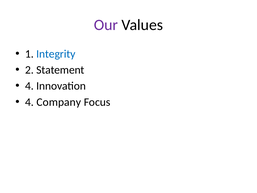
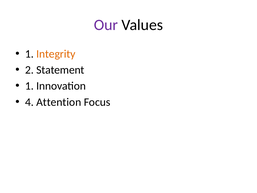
Integrity colour: blue -> orange (56, 54)
4: 4 -> 1 (29, 86)
Company: Company -> Attention (59, 102)
